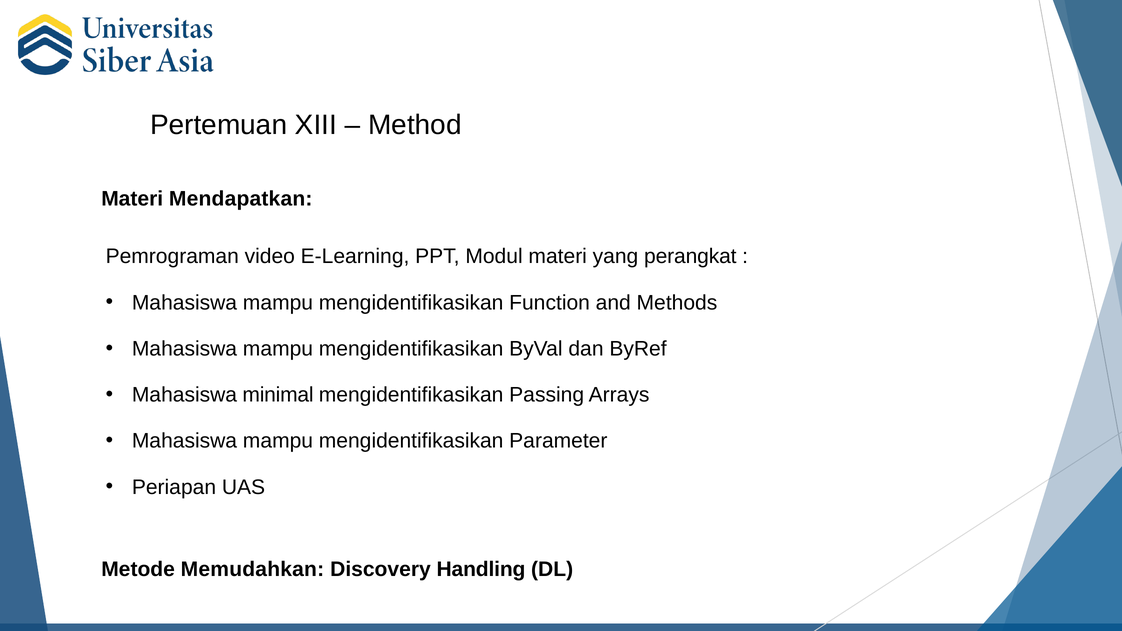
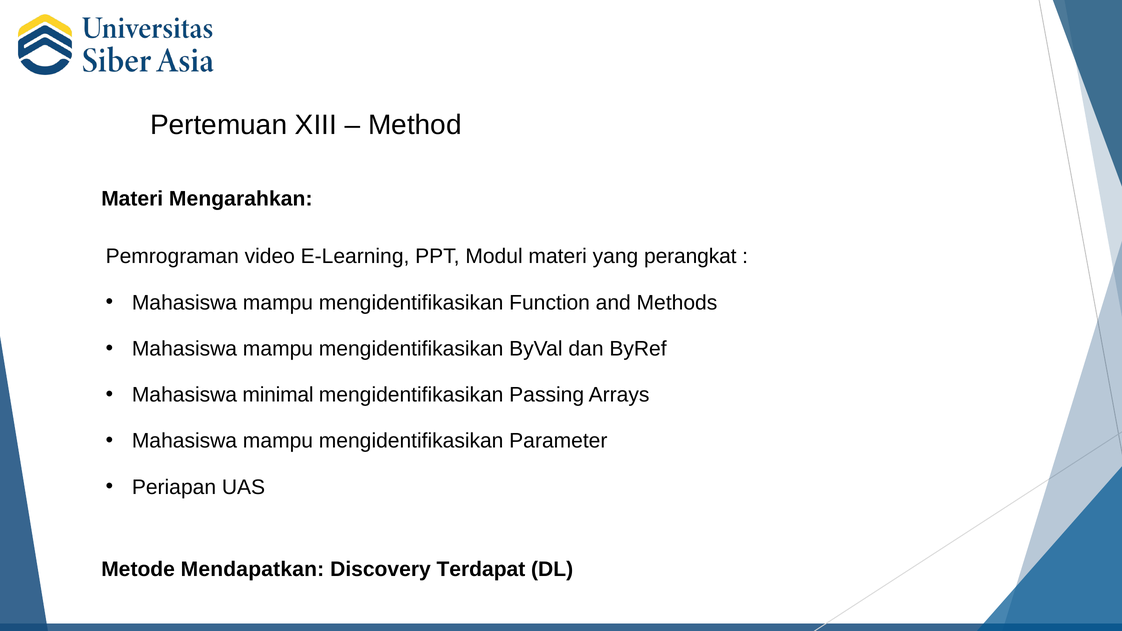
Mendapatkan: Mendapatkan -> Mengarahkan (241, 199)
Memudahkan: Memudahkan -> Mendapatkan (252, 570)
Handling: Handling -> Terdapat (481, 570)
